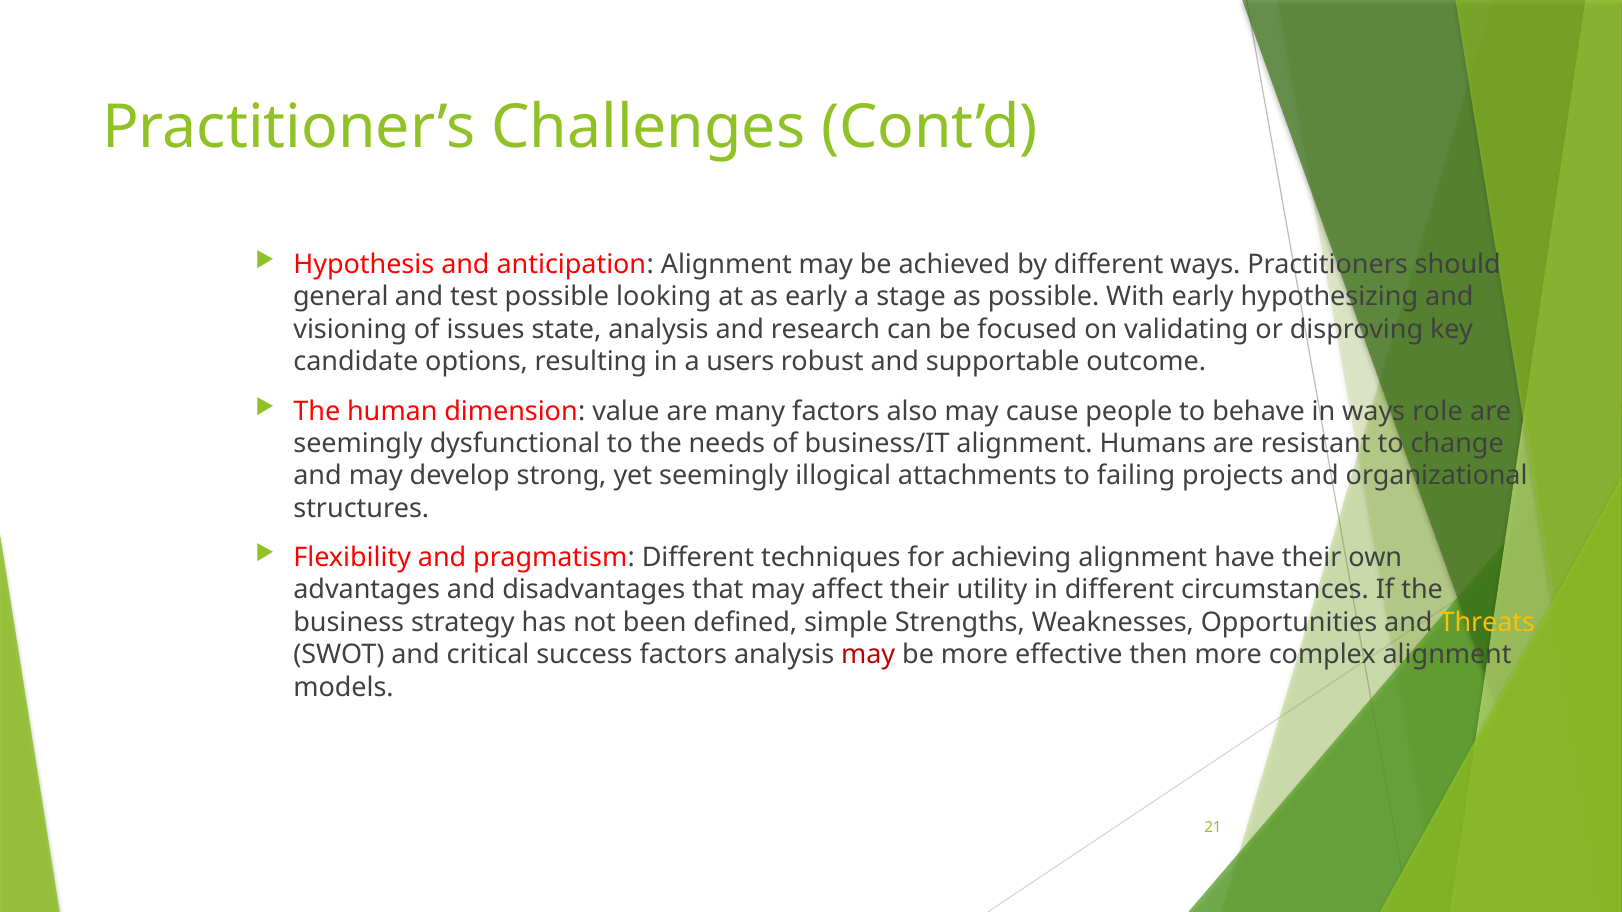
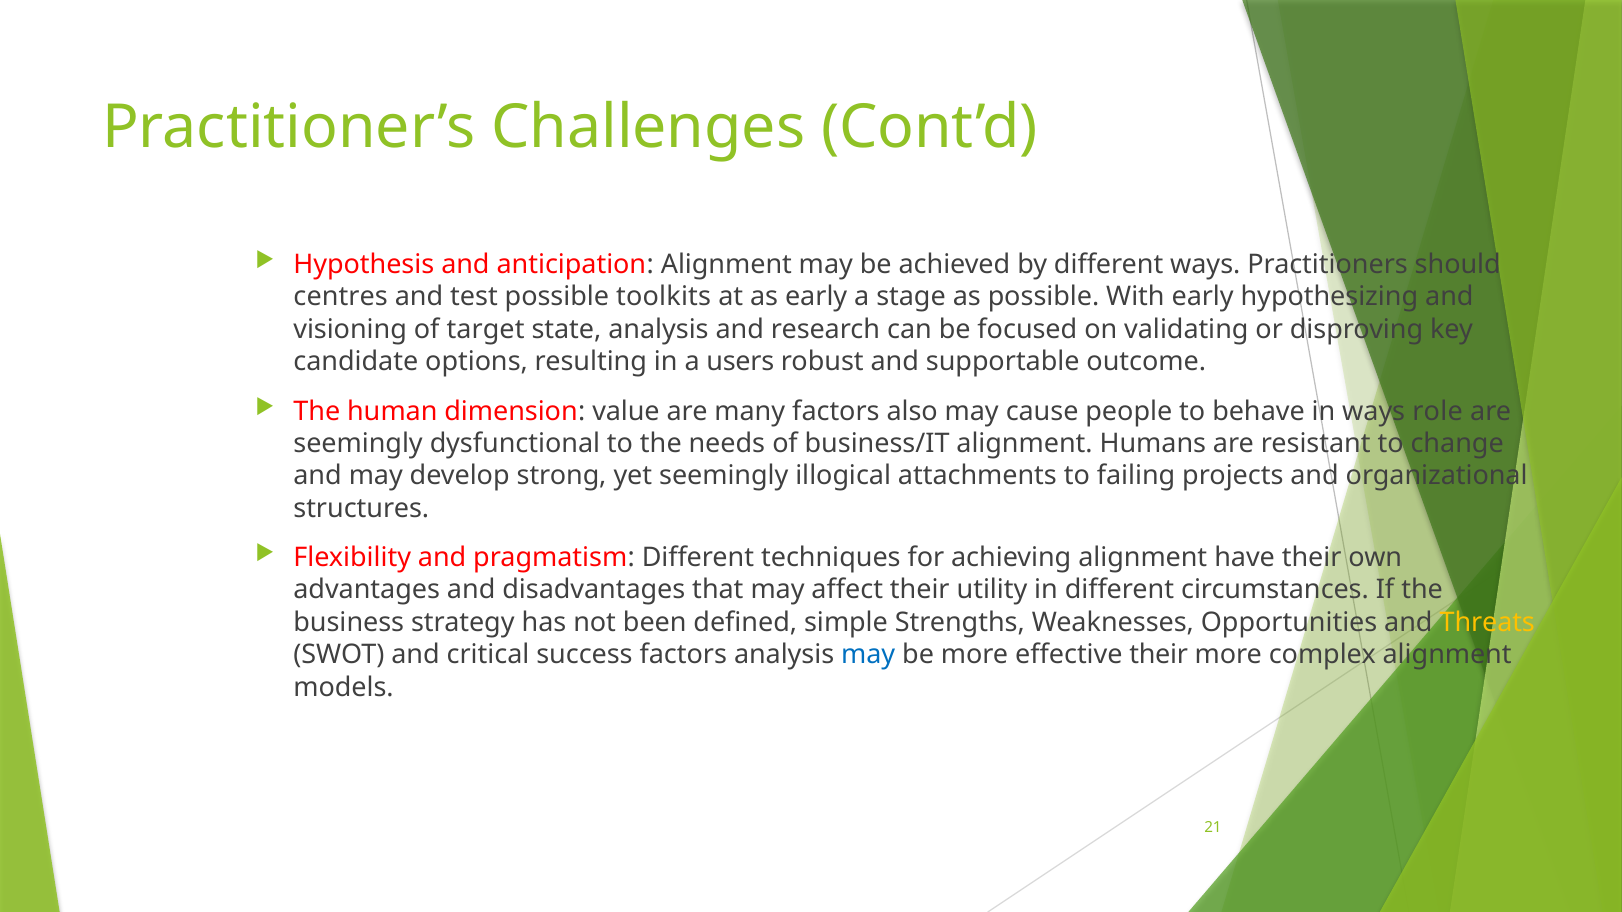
general: general -> centres (341, 297)
looking: looking -> toolkits (664, 297)
issues: issues -> target (486, 330)
may colour: red -> blue (868, 655)
effective then: then -> their (1159, 655)
